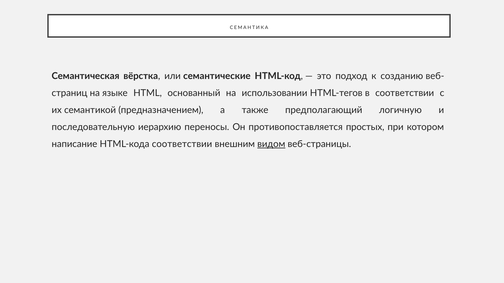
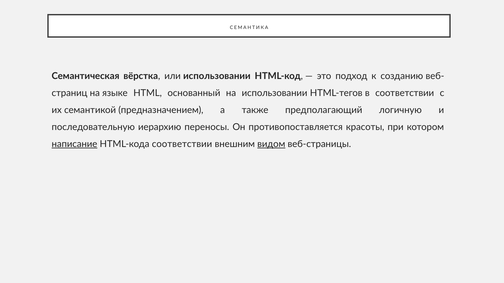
или семантические: семантические -> использовании (217, 76)
простых: простых -> красоты (365, 127)
написание underline: none -> present (74, 144)
